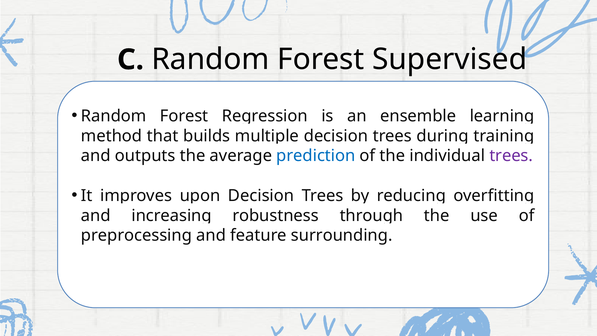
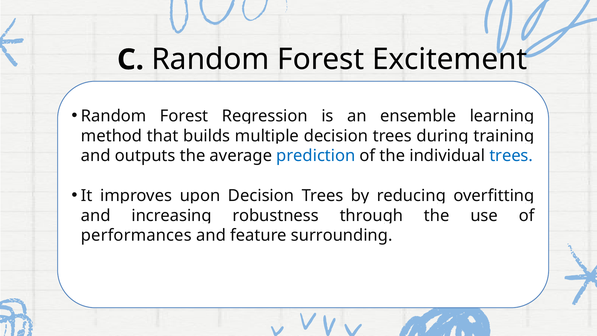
Supervised: Supervised -> Excitement (450, 59)
trees colour: purple -> blue (511, 156)
preprocessing: preprocessing -> performances (136, 235)
